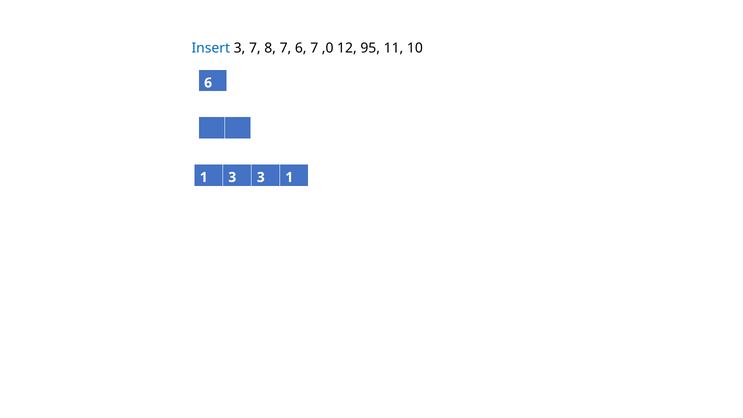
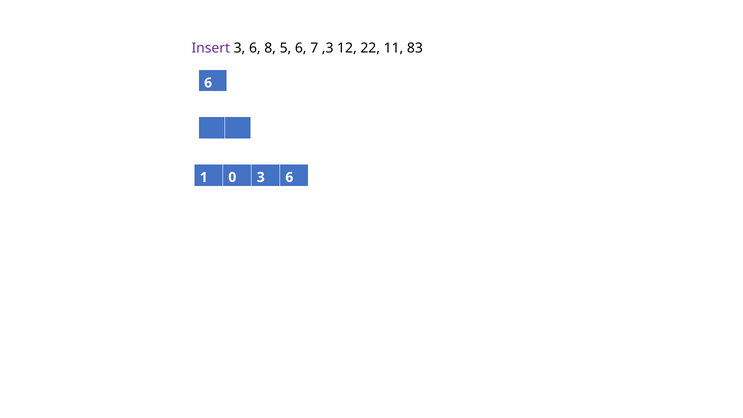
Insert colour: blue -> purple (211, 48)
7: 7 -> 6 (255, 48)
8 7: 7 -> 5 (286, 48)
,0: ,0 -> ,3 (328, 48)
95: 95 -> 22 (370, 48)
10: 10 -> 83 (415, 48)
1 3: 3 -> 0 (232, 177)
1: 1 -> 6 (289, 177)
